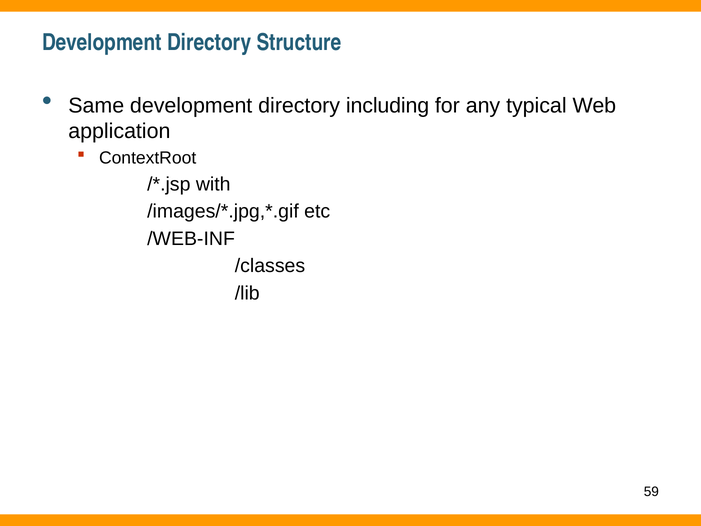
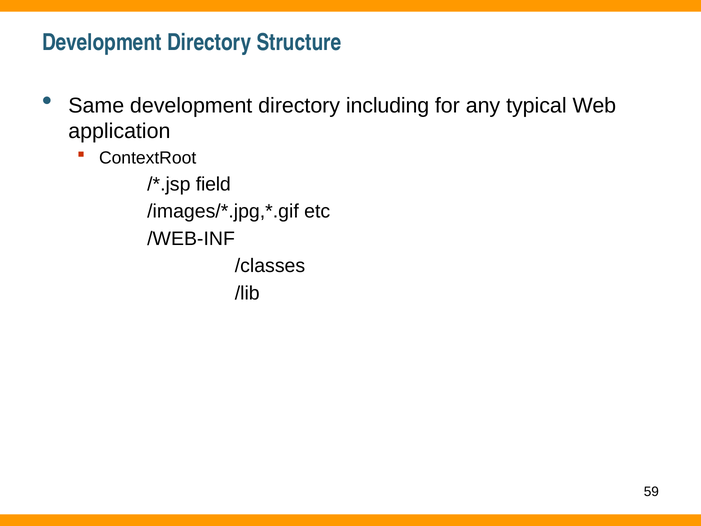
with: with -> field (213, 184)
